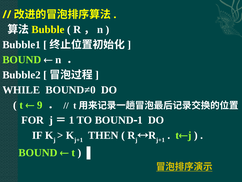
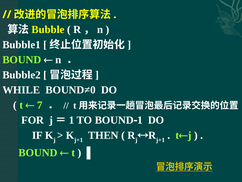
9: 9 -> 7 (40, 105)
